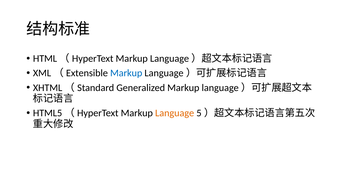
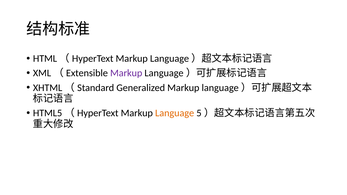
Markup colour: blue -> purple (126, 73)
